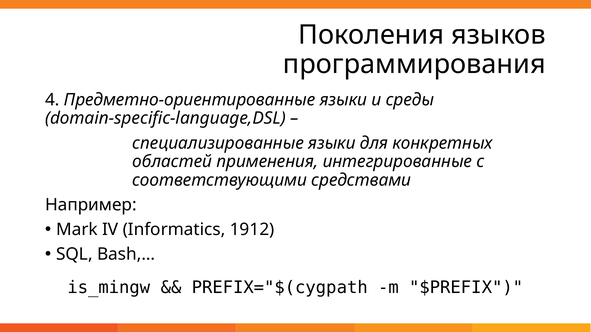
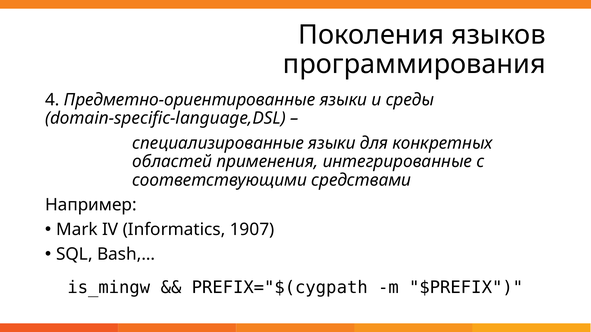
1912: 1912 -> 1907 (252, 230)
